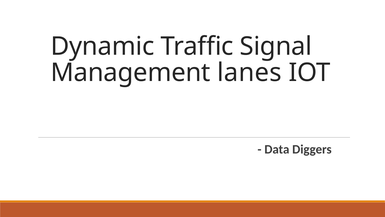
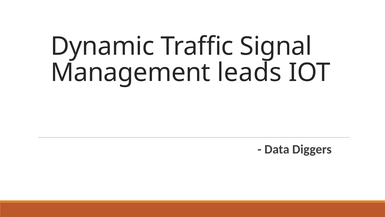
lanes: lanes -> leads (249, 72)
